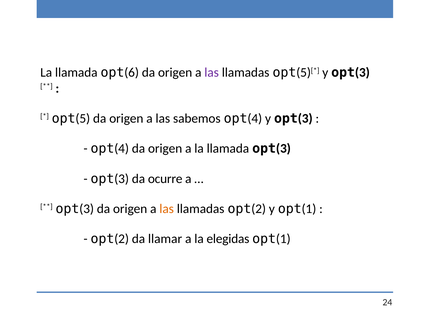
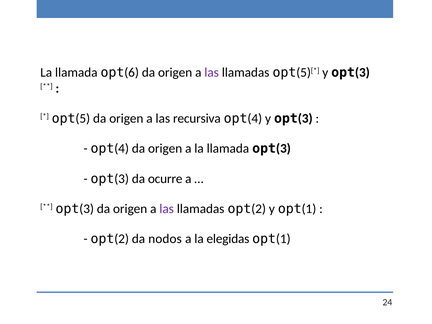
sabemos: sabemos -> recursiva (197, 119)
las colour: orange -> purple (167, 209)
llamar: llamar -> nodos (165, 239)
